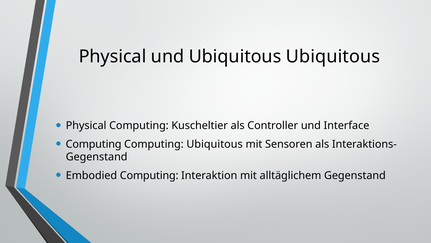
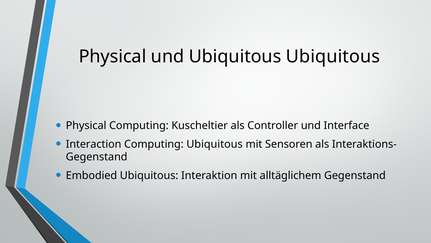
Computing: Computing -> Interaction (94, 144)
Embodied Computing: Computing -> Ubiquitous (149, 175)
